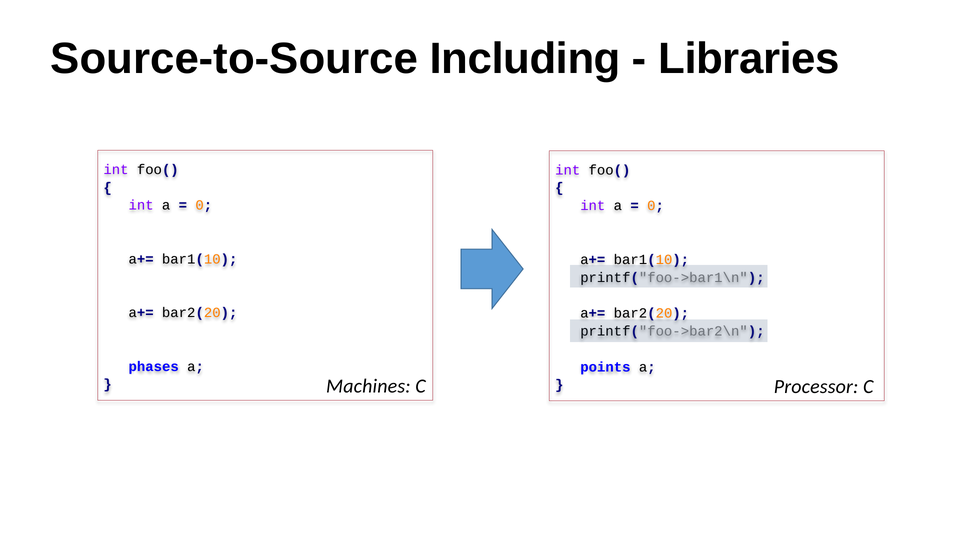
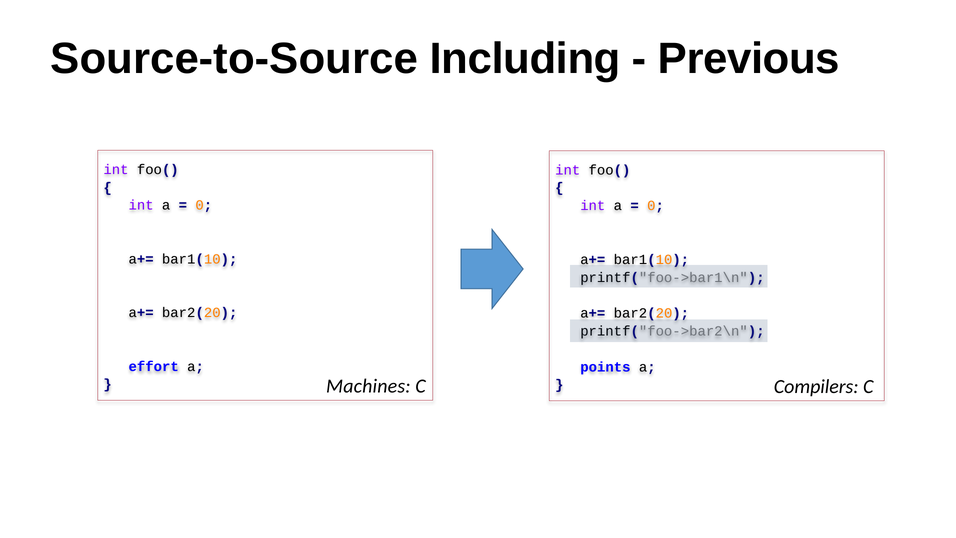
Libraries: Libraries -> Previous (749, 59)
phases: phases -> effort (154, 366)
Processor: Processor -> Compilers (816, 386)
